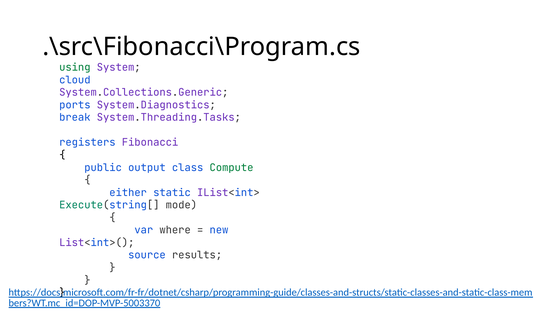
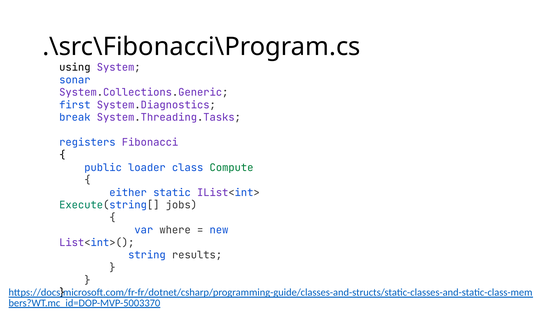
using colour: green -> black (75, 67)
cloud: cloud -> sonar (75, 80)
ports: ports -> first (75, 105)
output: output -> loader (147, 168)
mode: mode -> jobs (181, 205)
source: source -> string (147, 255)
